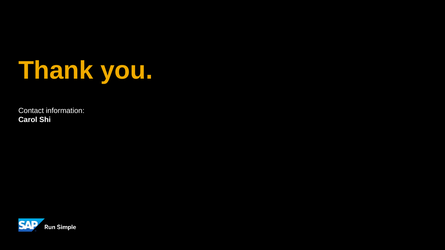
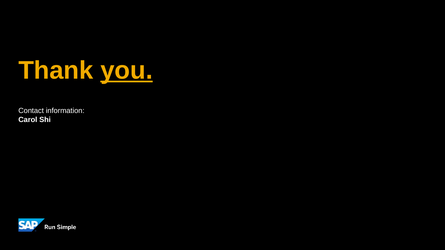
you underline: none -> present (127, 71)
